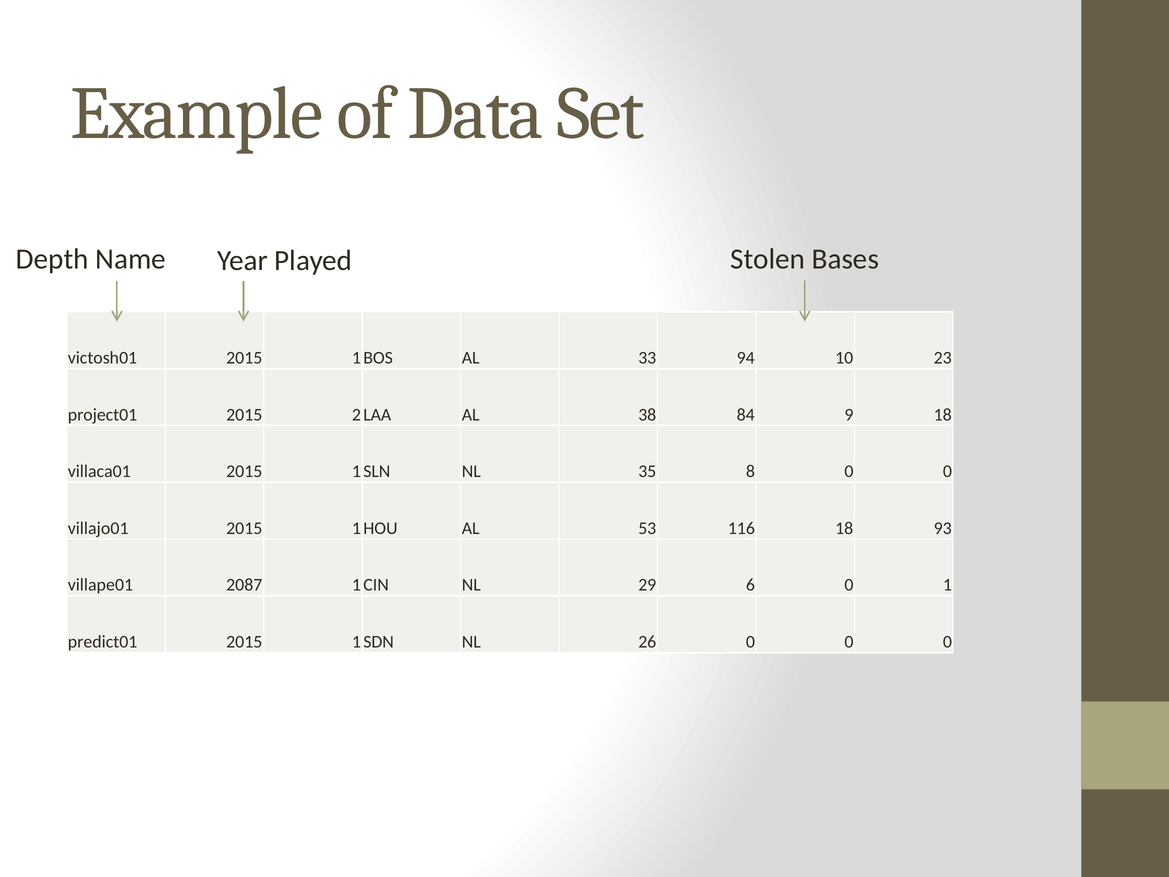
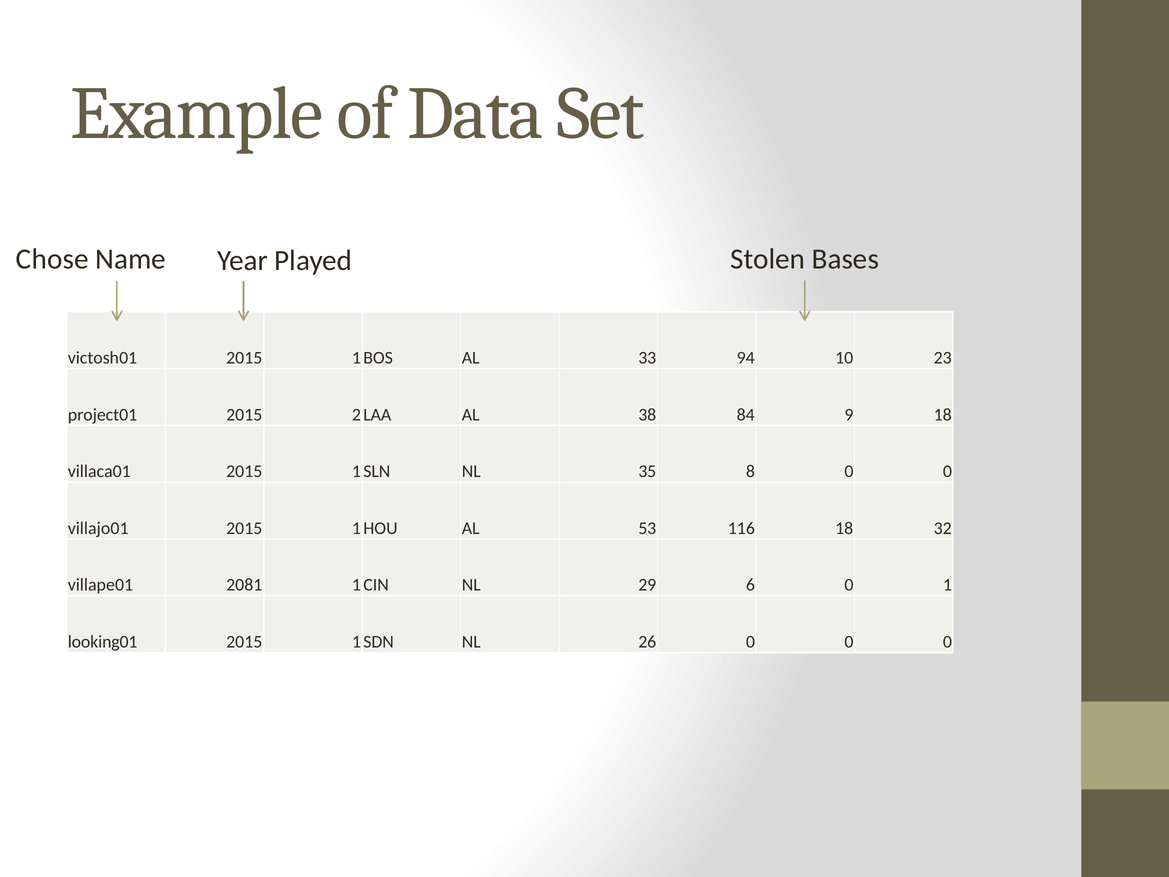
Depth: Depth -> Chose (52, 259)
93: 93 -> 32 (943, 528)
2087: 2087 -> 2081 (244, 585)
predict01: predict01 -> looking01 (103, 642)
